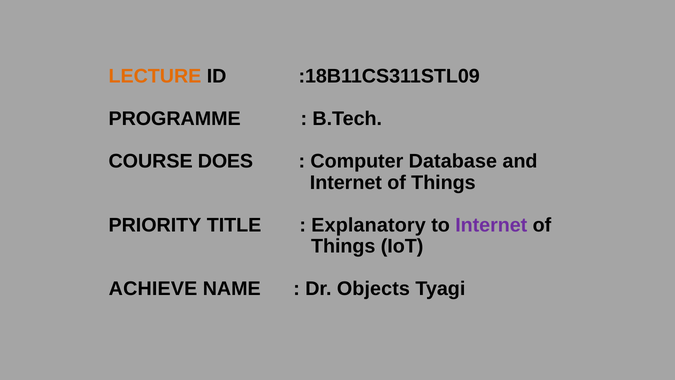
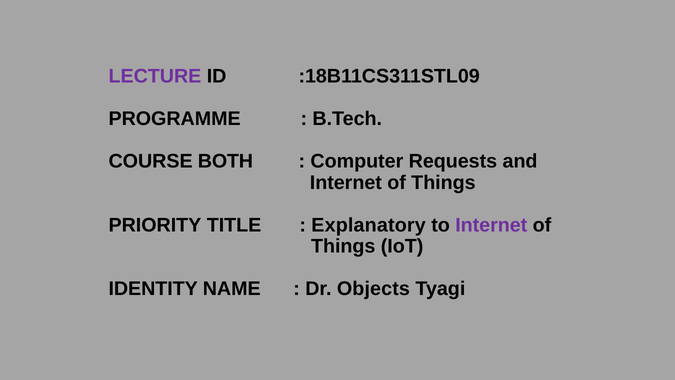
LECTURE colour: orange -> purple (155, 76)
DOES: DOES -> BOTH (225, 161)
Database: Database -> Requests (453, 161)
ACHIEVE: ACHIEVE -> IDENTITY (153, 289)
